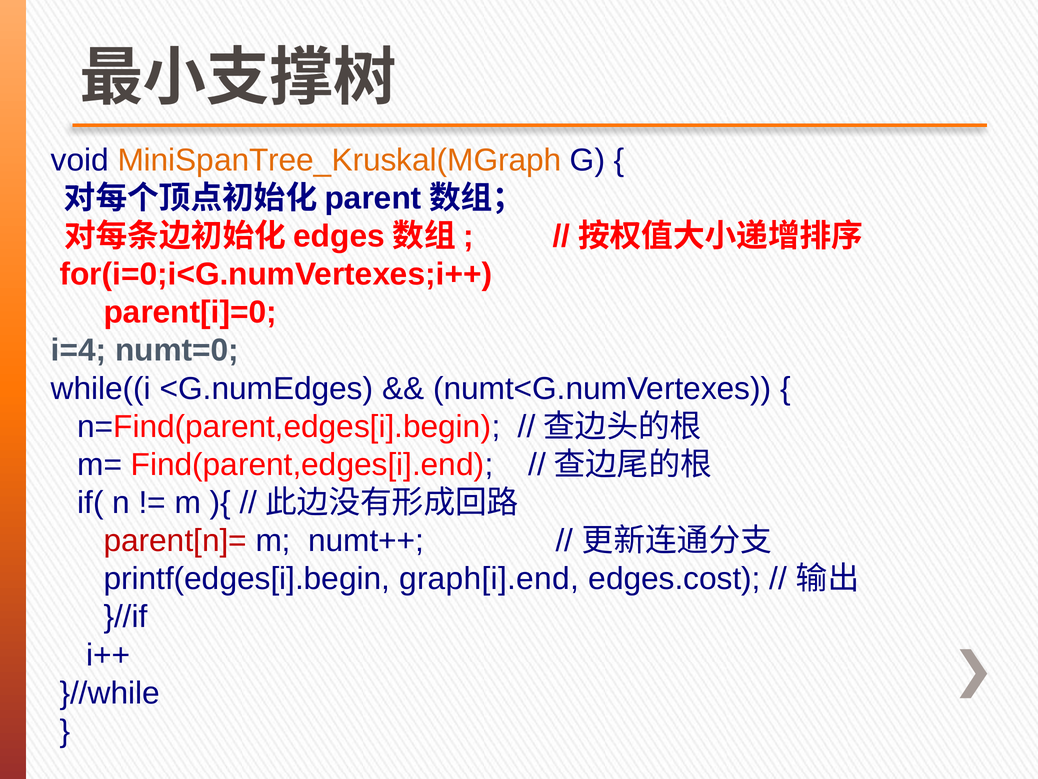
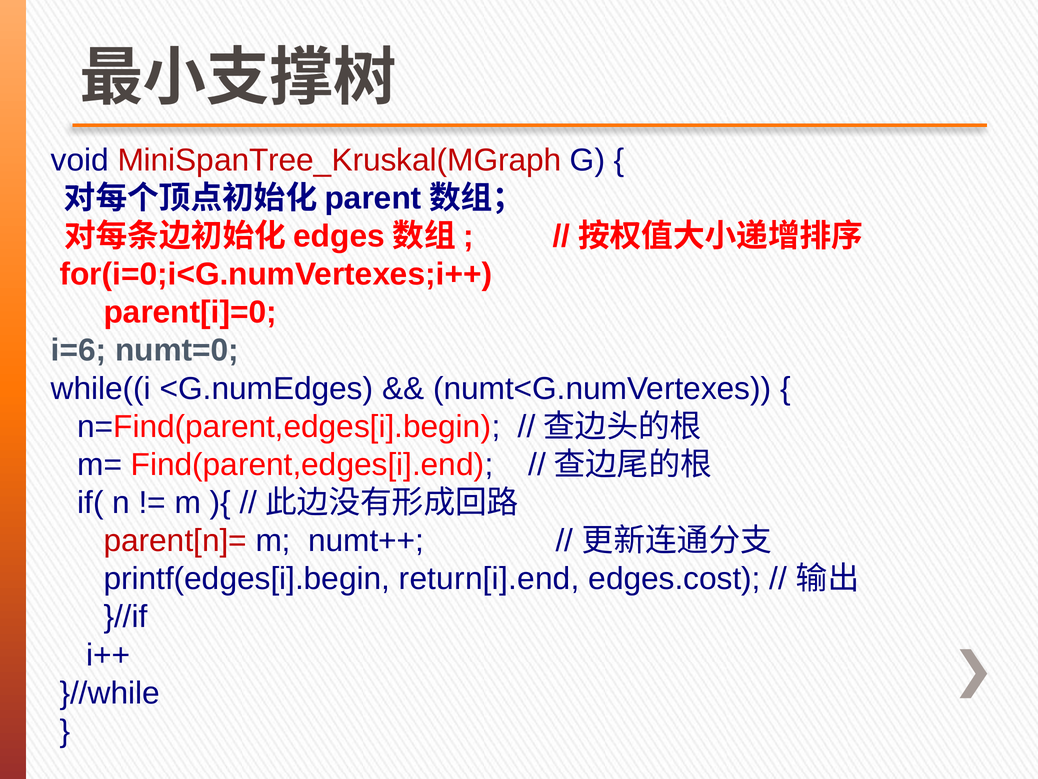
MiniSpanTree_Kruskal(MGraph colour: orange -> red (339, 160)
i=4: i=4 -> i=6 (79, 350)
graph[i].end: graph[i].end -> return[i].end (489, 579)
